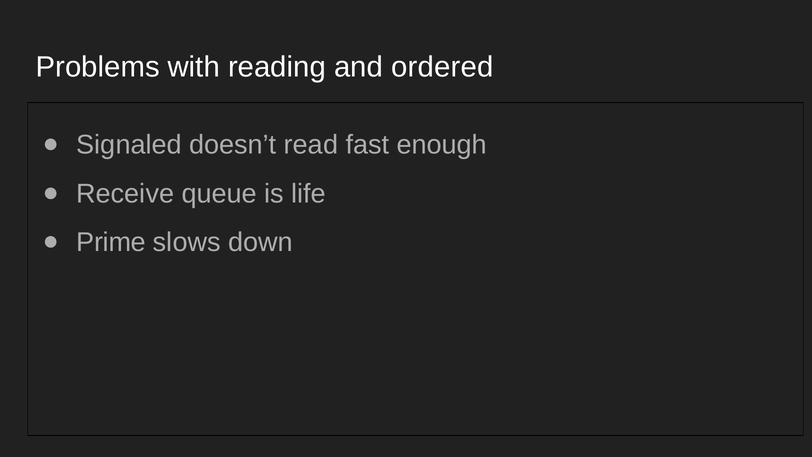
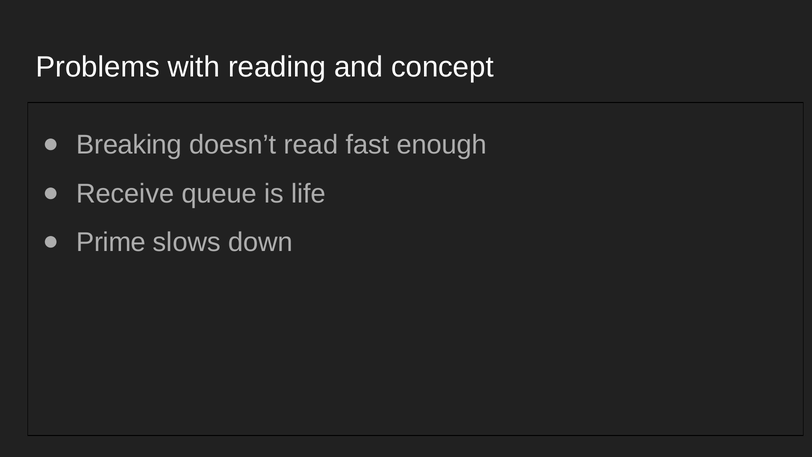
ordered: ordered -> concept (442, 67)
Signaled: Signaled -> Breaking (129, 145)
